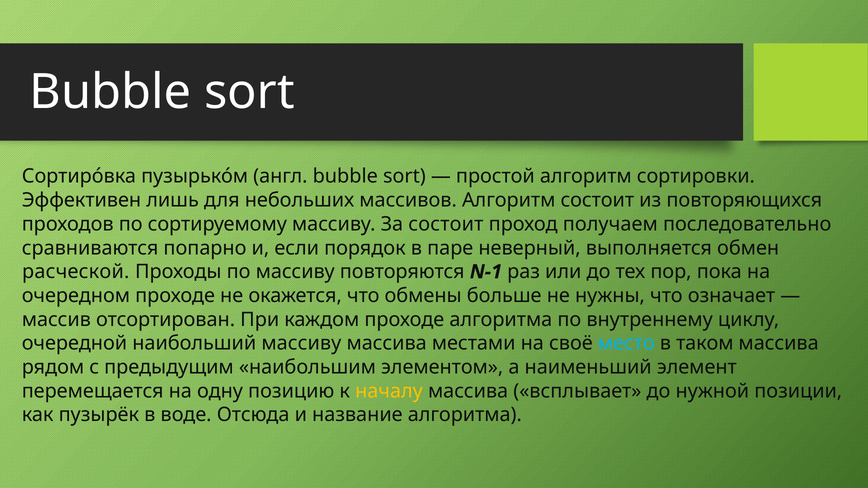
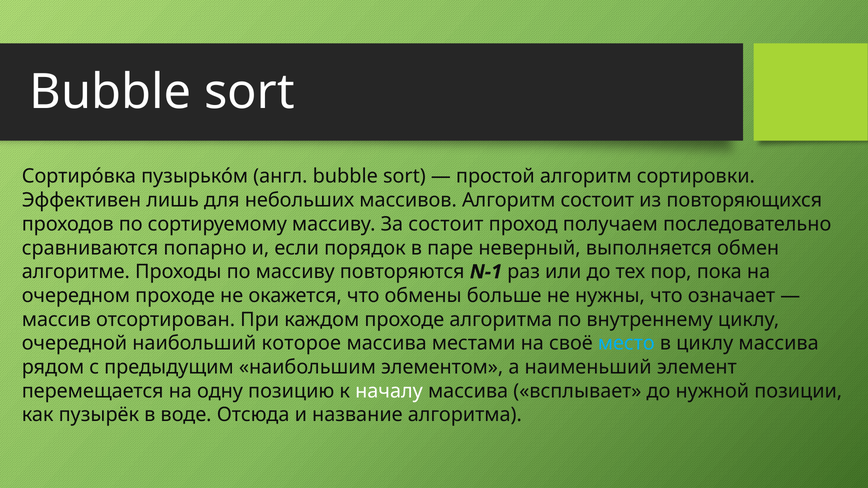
расческой: расческой -> алгоритме (76, 272)
наибольший массиву: массиву -> которое (301, 344)
в таком: таком -> циклу (705, 344)
началу colour: yellow -> white (389, 391)
